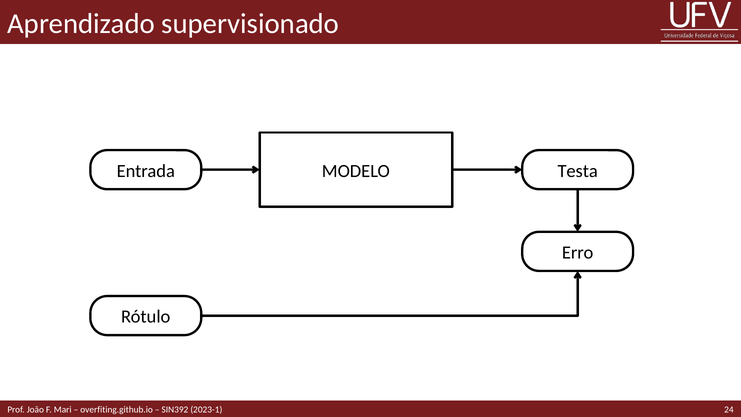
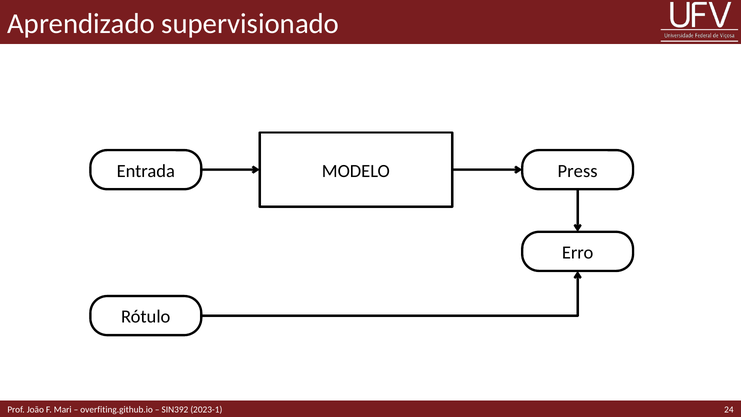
Testa: Testa -> Press (578, 171)
